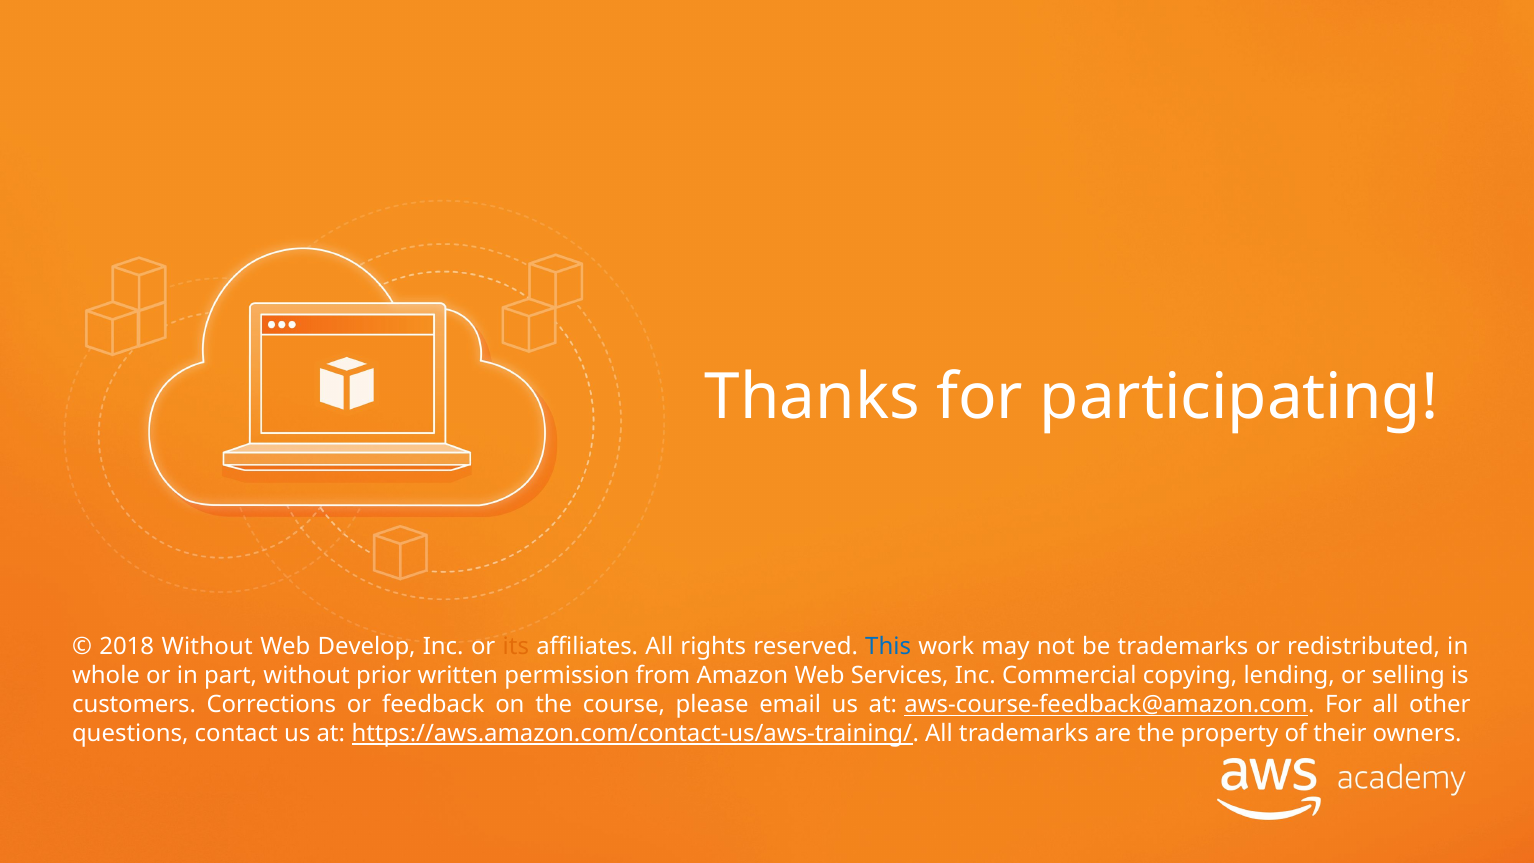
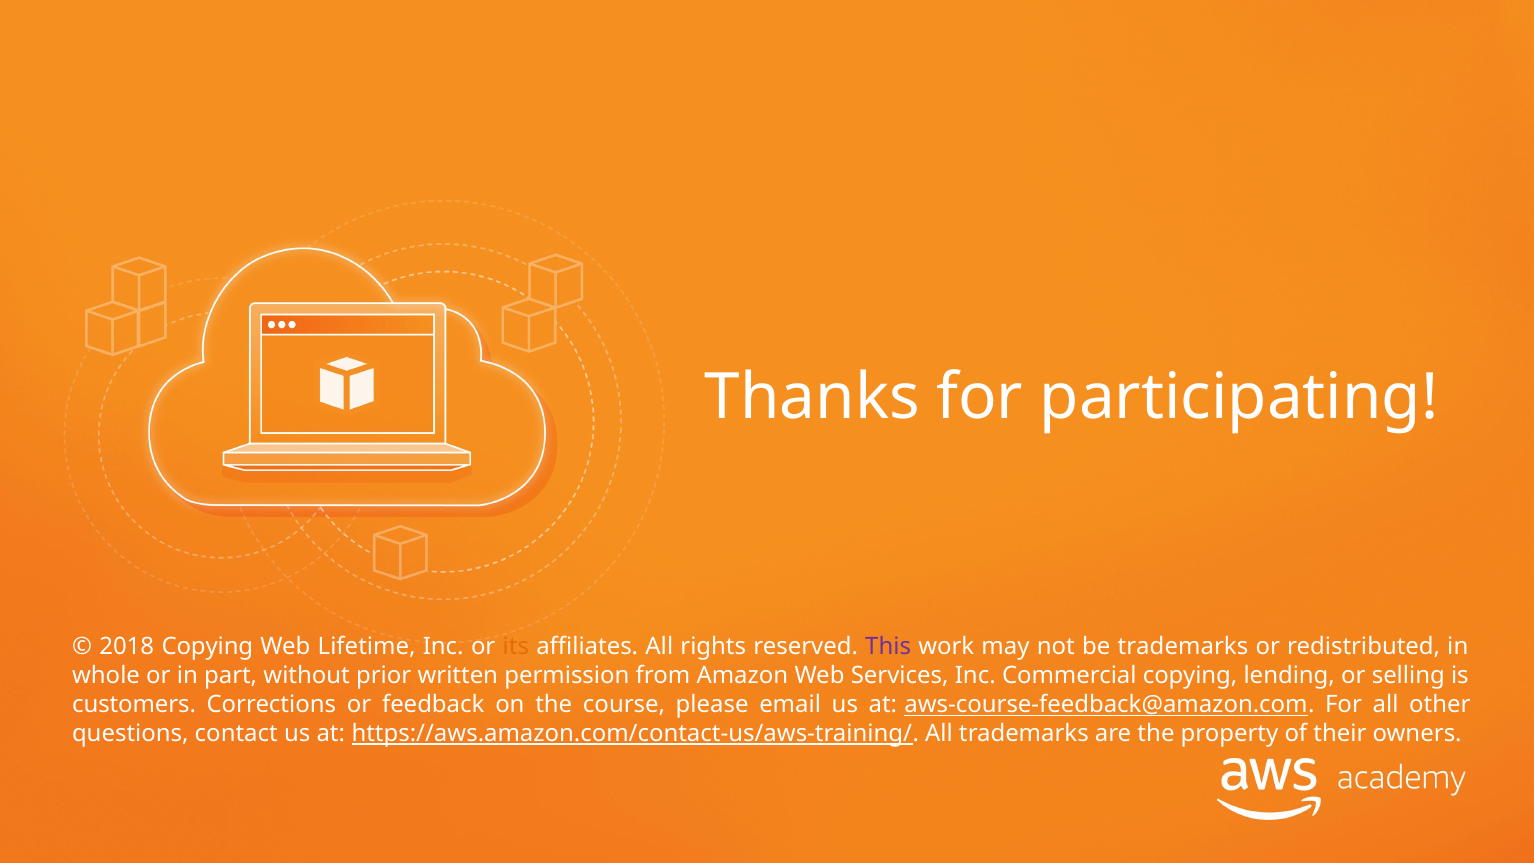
2018 Without: Without -> Copying (207, 647)
Develop: Develop -> Lifetime (367, 647)
This colour: blue -> purple (888, 647)
